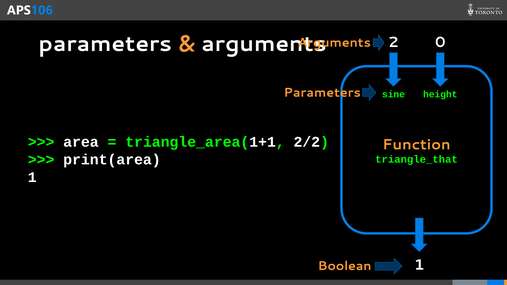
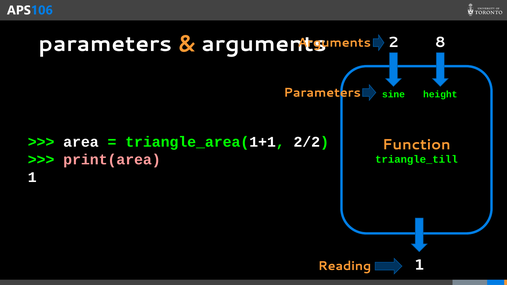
0: 0 -> 8 (440, 42)
print(area colour: white -> pink (112, 160)
triangle_that: triangle_that -> triangle_till (416, 159)
Boolean: Boolean -> Reading (345, 266)
